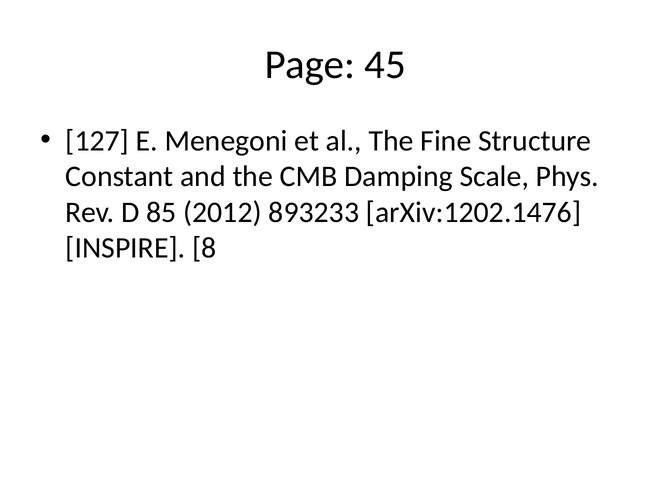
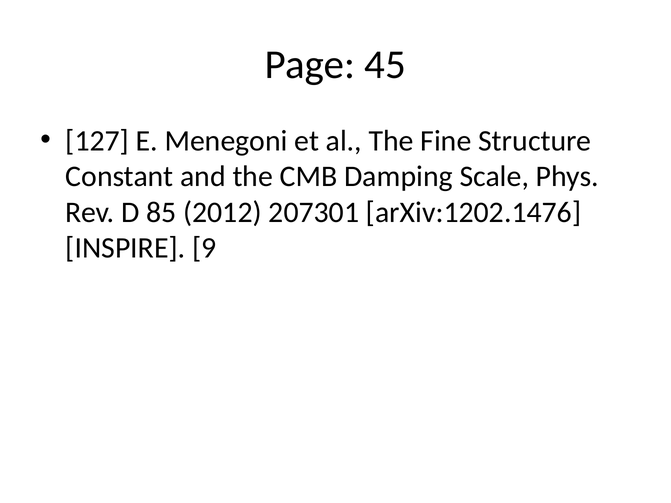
893233: 893233 -> 207301 (314, 212)
8: 8 -> 9 (204, 248)
